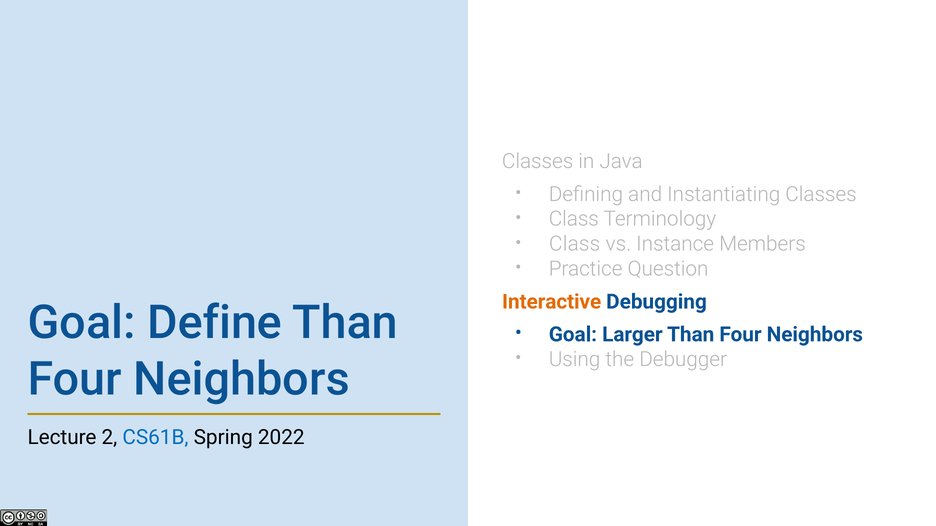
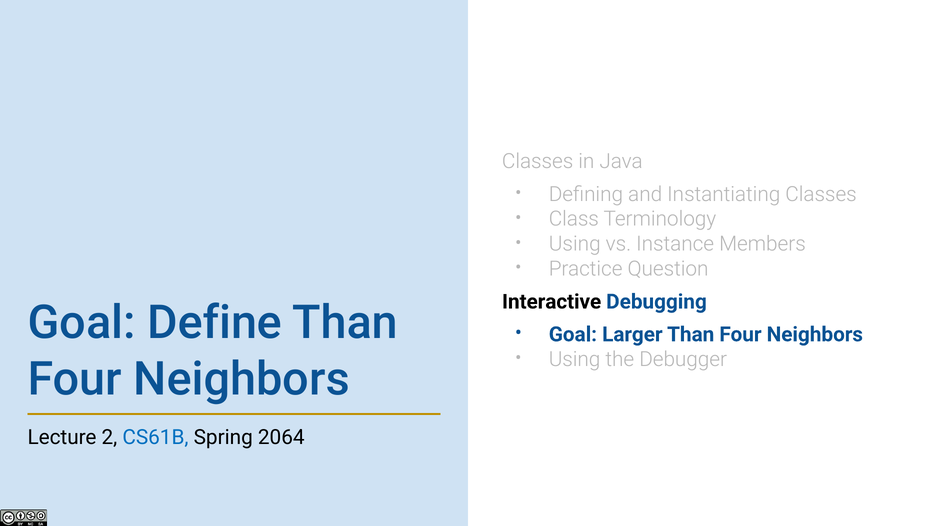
Class: Class -> Using (575, 244)
Interactive colour: orange -> black (552, 302)
2022: 2022 -> 2064 (281, 438)
